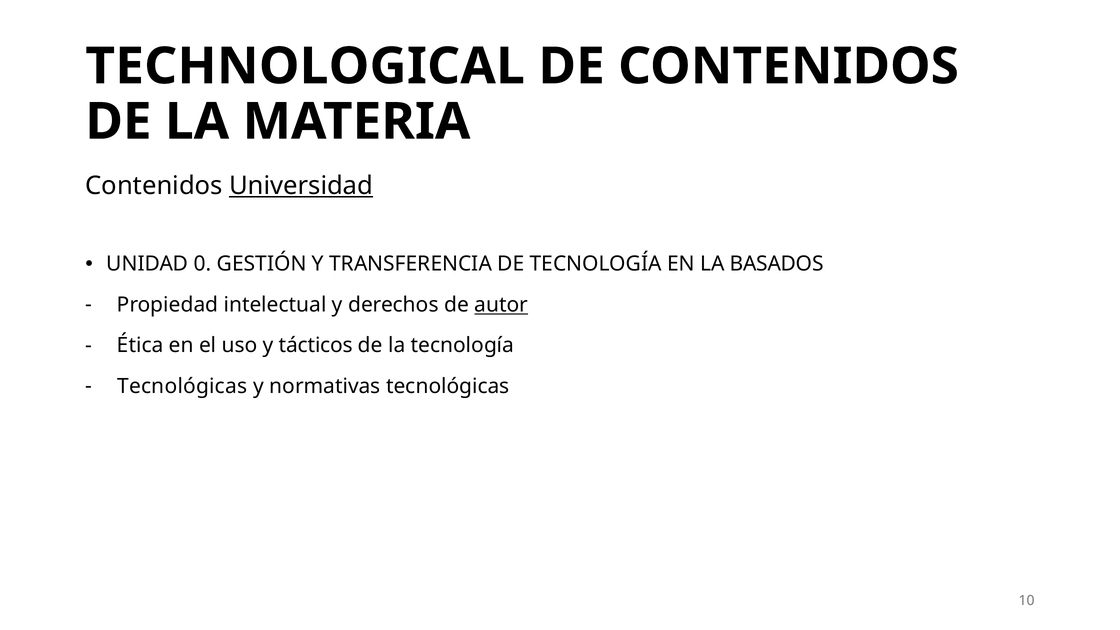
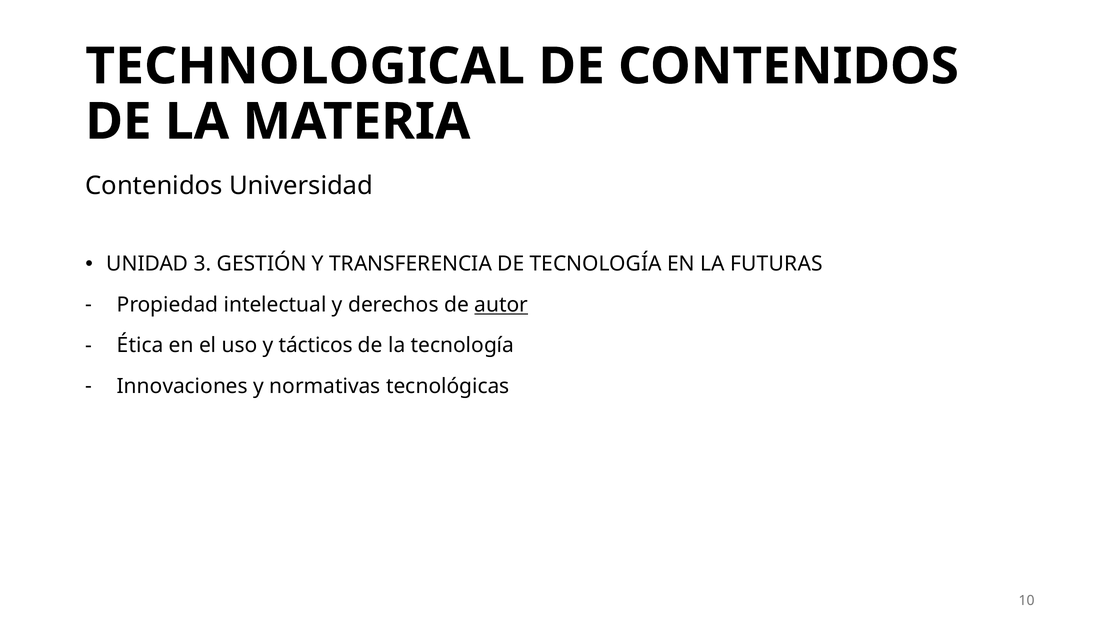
Universidad underline: present -> none (301, 186)
0: 0 -> 3 (203, 264)
BASADOS: BASADOS -> FUTURAS (776, 264)
Tecnológicas: Tecnológicas -> Innovaciones (182, 386)
